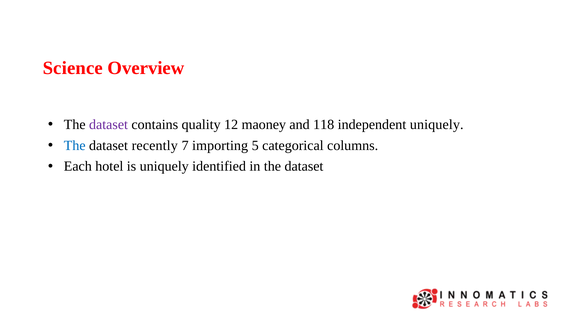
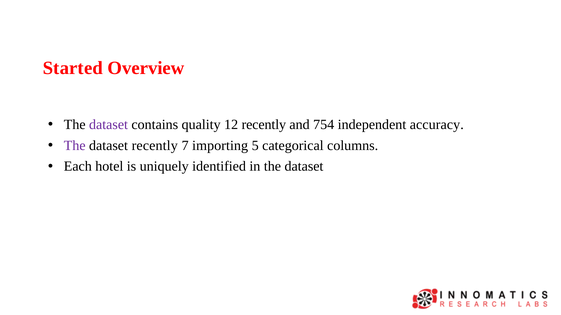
Science: Science -> Started (73, 68)
12 maoney: maoney -> recently (264, 125)
118: 118 -> 754 (324, 125)
independent uniquely: uniquely -> accuracy (437, 125)
The colour: blue -> purple (75, 146)
